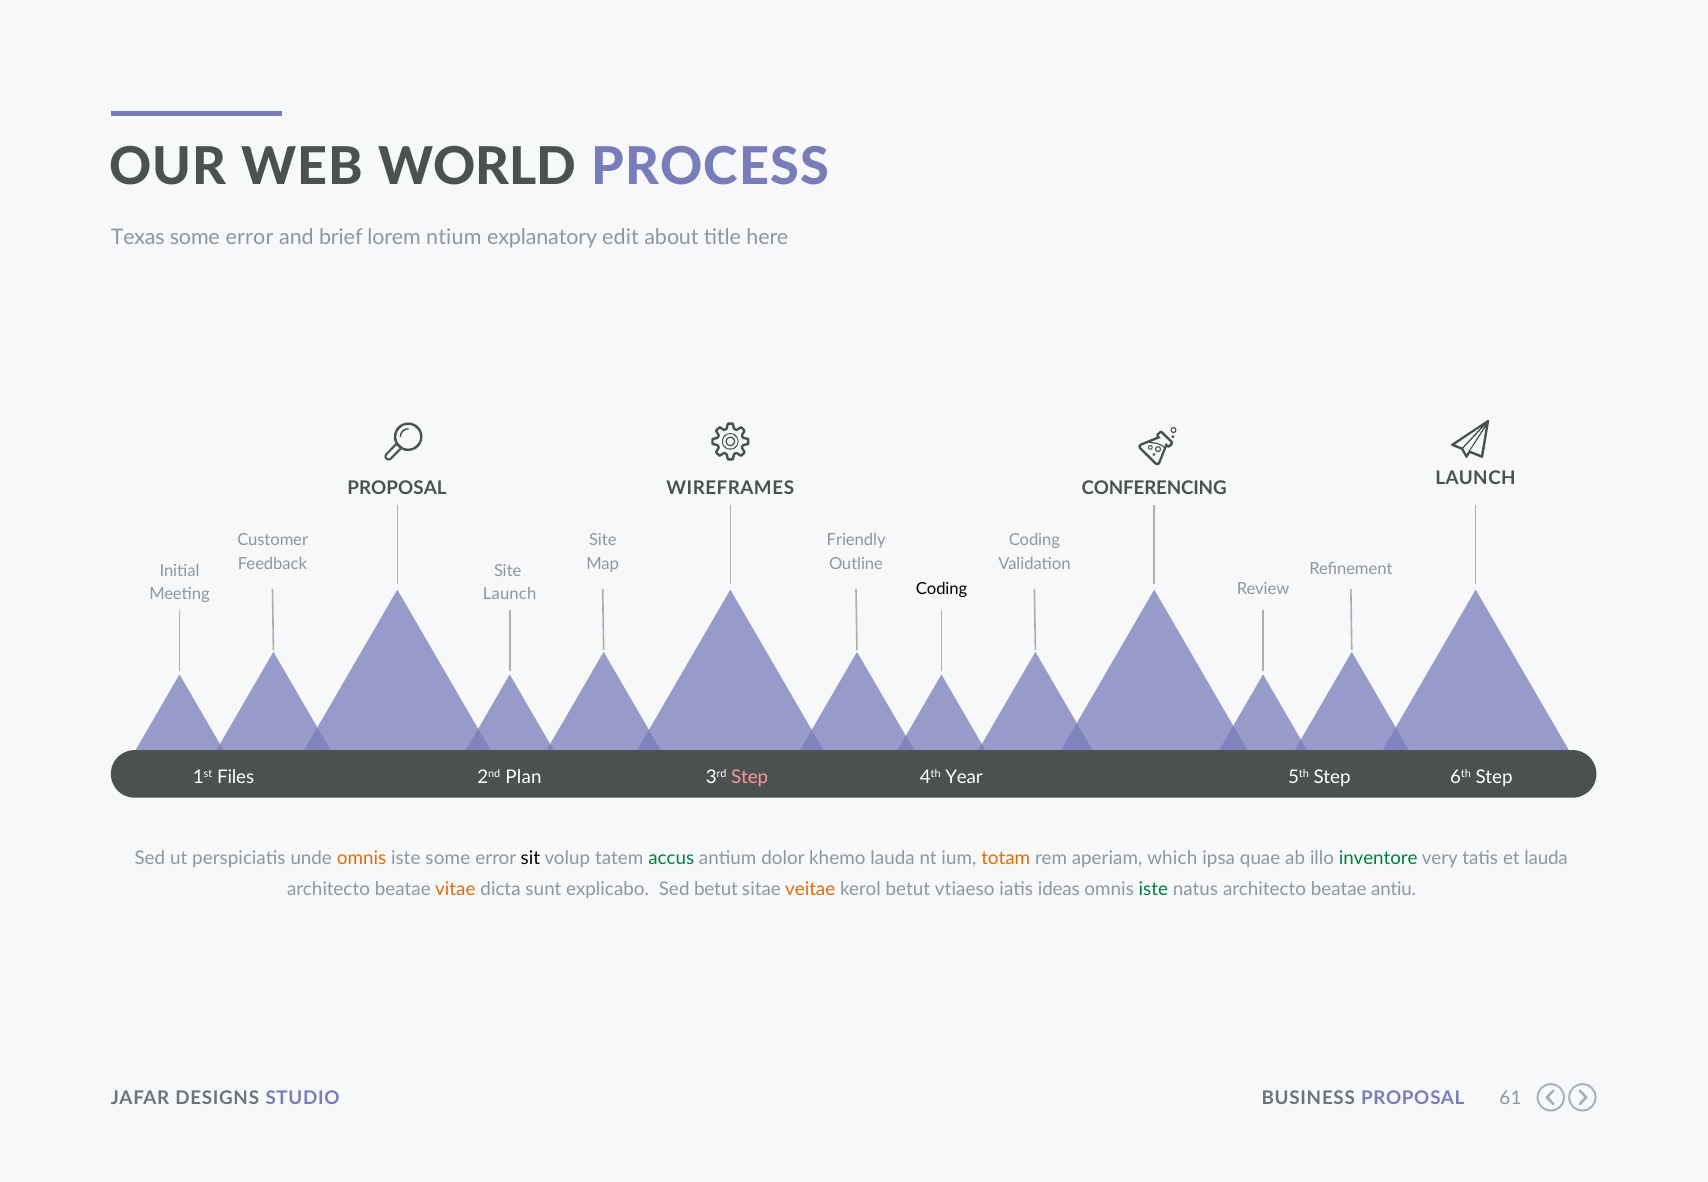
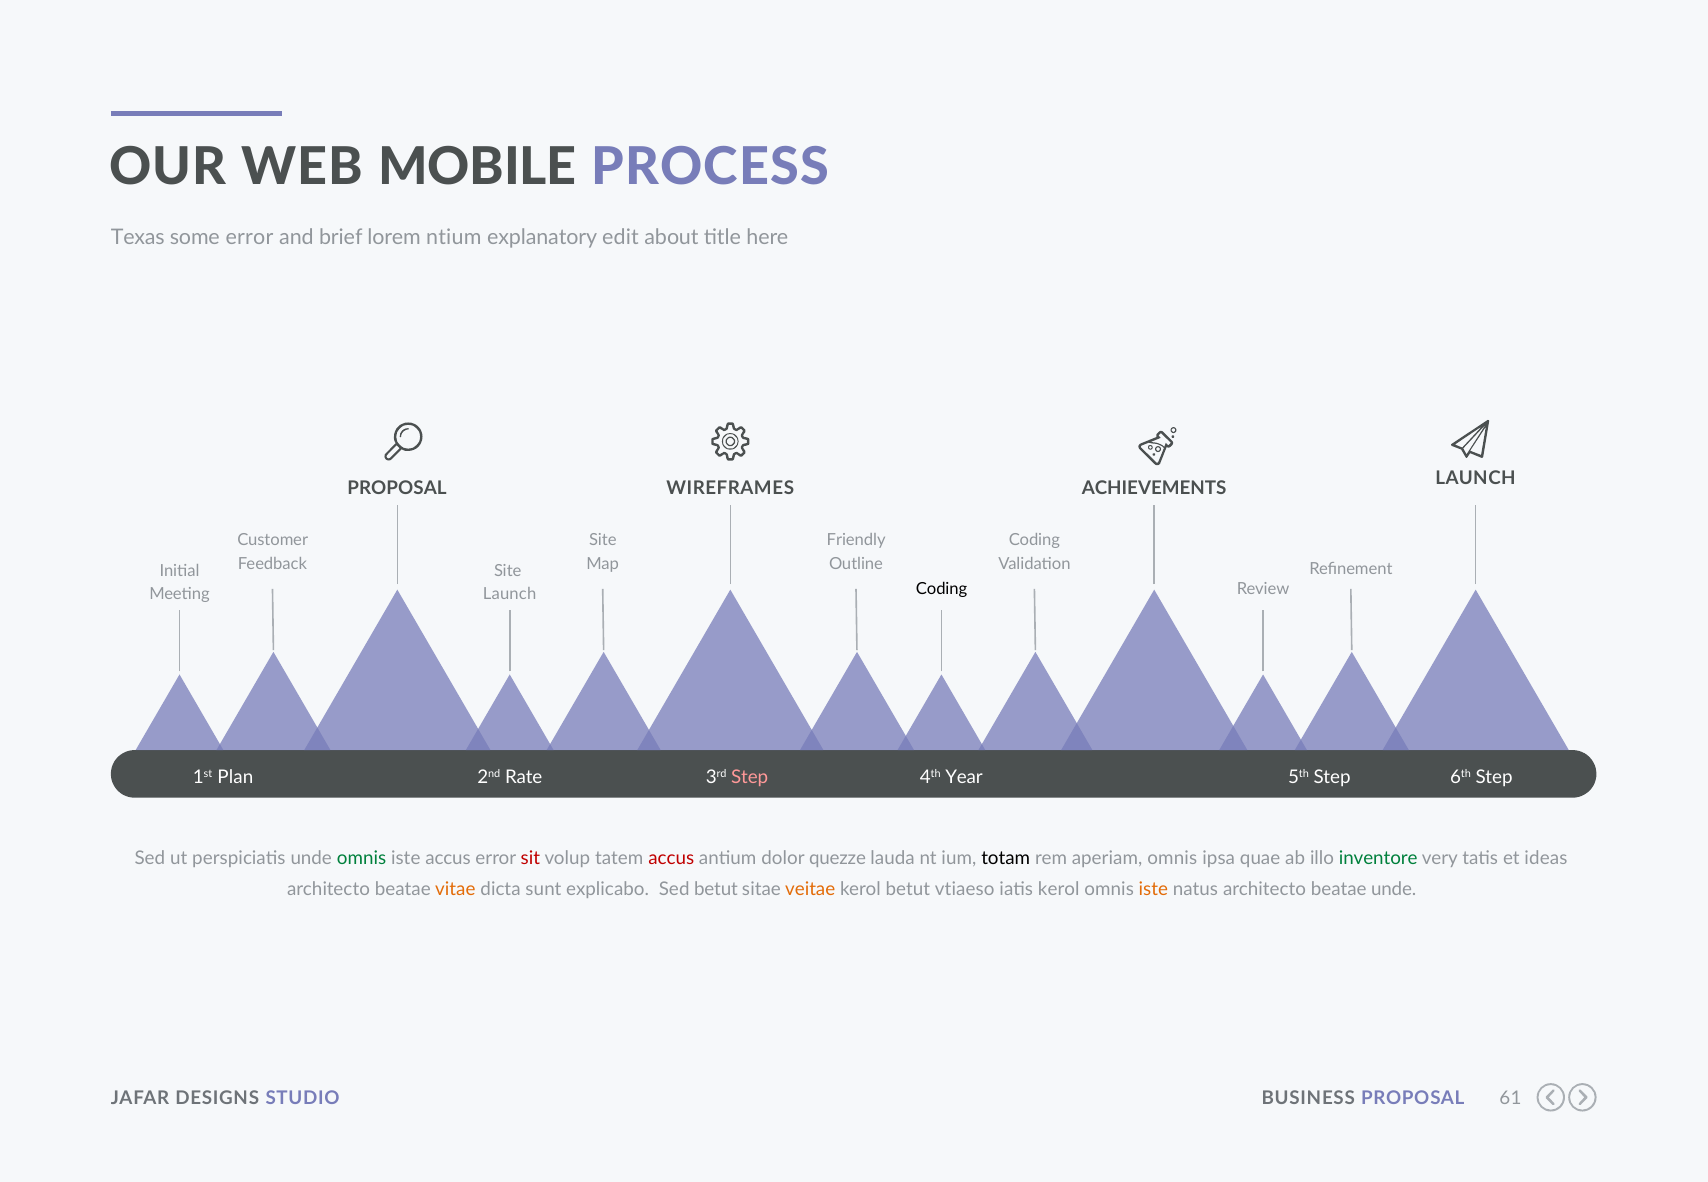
WORLD: WORLD -> MOBILE (477, 167)
CONFERENCING: CONFERENCING -> ACHIEVEMENTS (1154, 488)
Files: Files -> Plan (235, 777)
Plan: Plan -> Rate (524, 777)
omnis colour: orange -> green (362, 859)
iste some: some -> accus (448, 859)
sit colour: black -> red (530, 859)
accus colour: green -> red (671, 859)
khemo: khemo -> quezze (837, 859)
totam colour: orange -> black (1006, 859)
aperiam which: which -> omnis (1172, 859)
et lauda: lauda -> ideas (1546, 859)
iatis ideas: ideas -> kerol (1059, 889)
iste colour: green -> orange (1153, 889)
beatae antiu: antiu -> unde (1394, 889)
